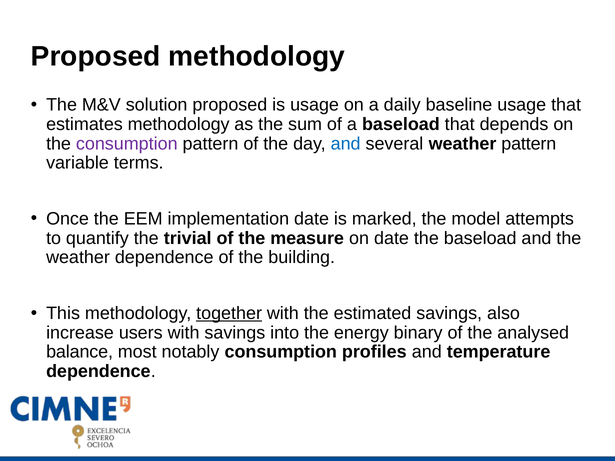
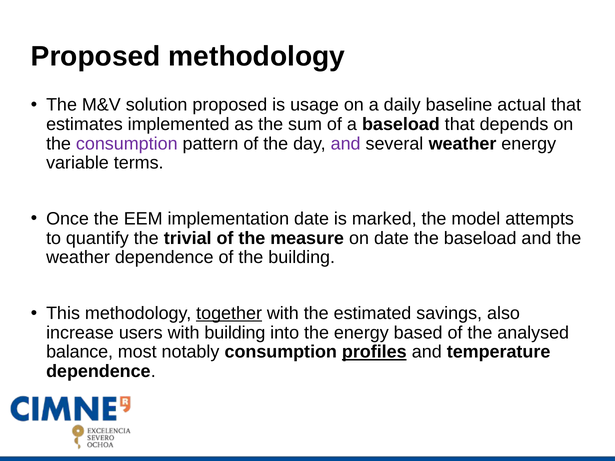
baseline usage: usage -> actual (522, 105)
estimates methodology: methodology -> implemented (179, 124)
and colour: blue -> purple (346, 144)
weather pattern: pattern -> energy (529, 144)
with savings: savings -> building (235, 333)
binary: binary -> based (418, 333)
profiles underline: none -> present (374, 352)
